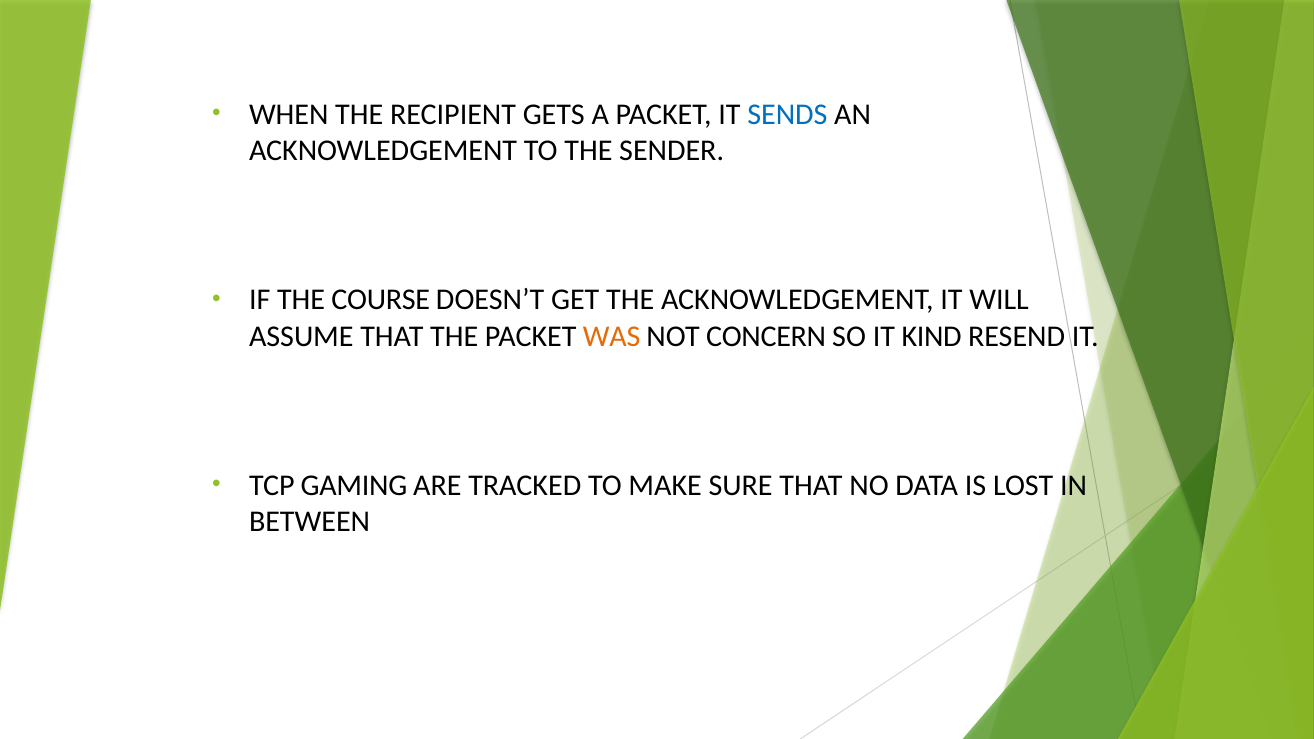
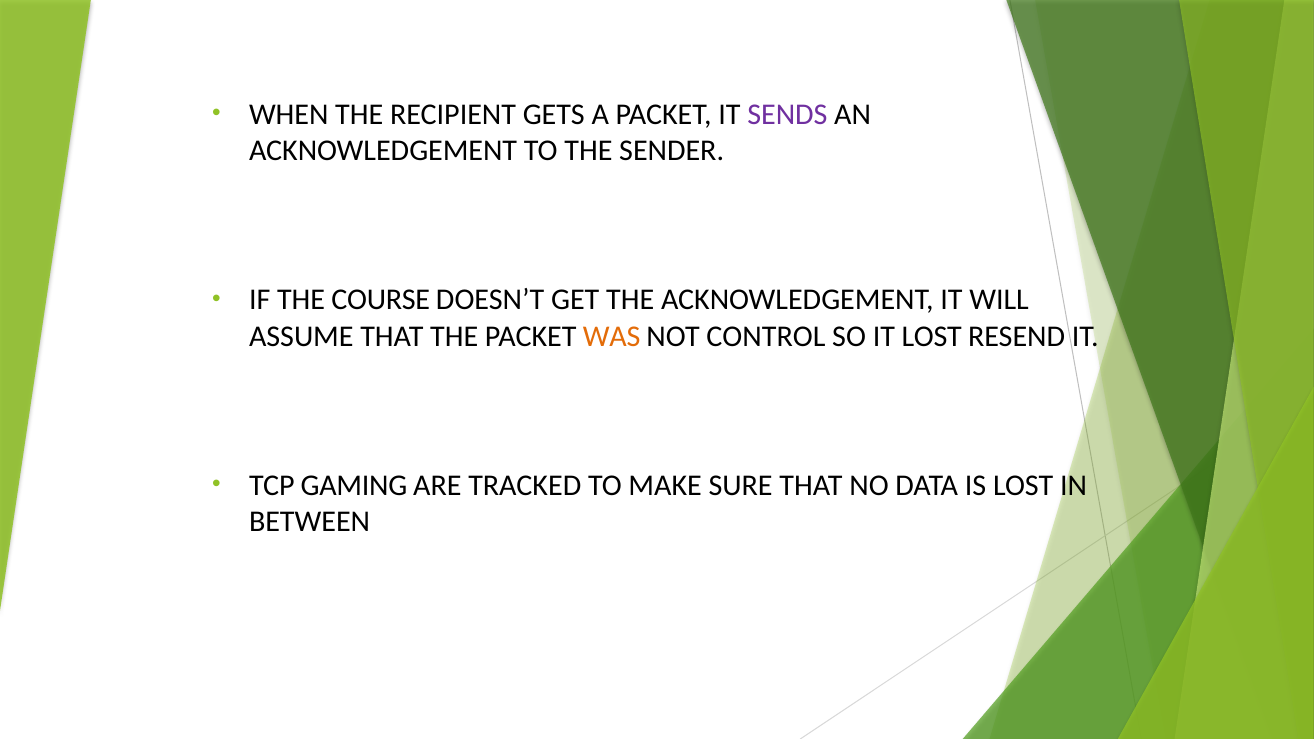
SENDS colour: blue -> purple (787, 114)
CONCERN: CONCERN -> CONTROL (766, 336)
IT KIND: KIND -> LOST (932, 336)
